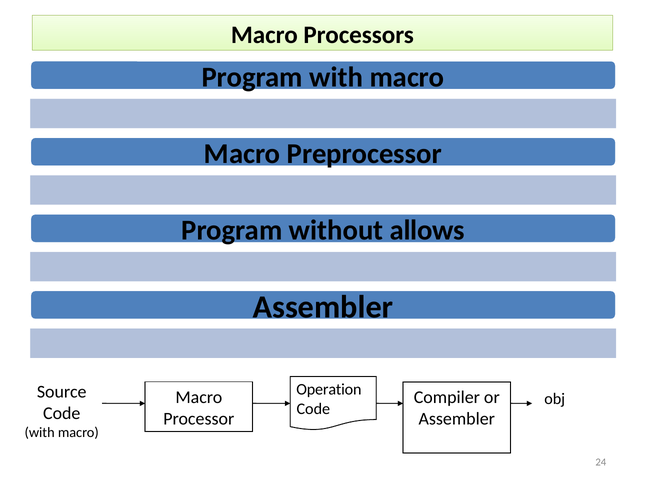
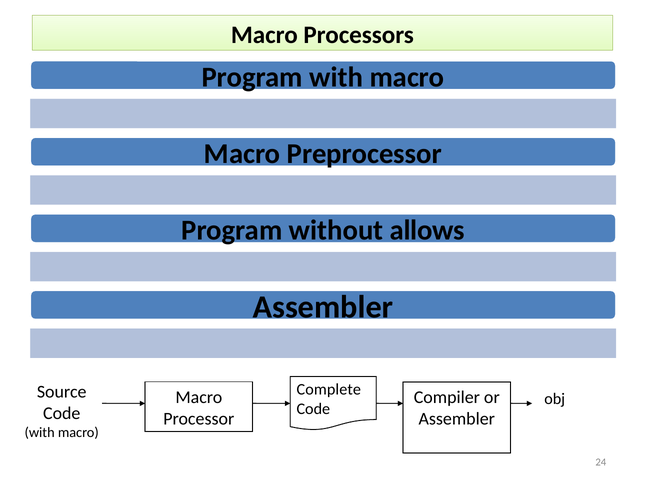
Operation: Operation -> Complete (329, 389)
